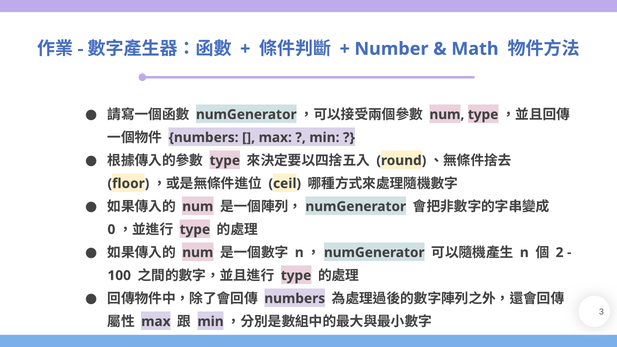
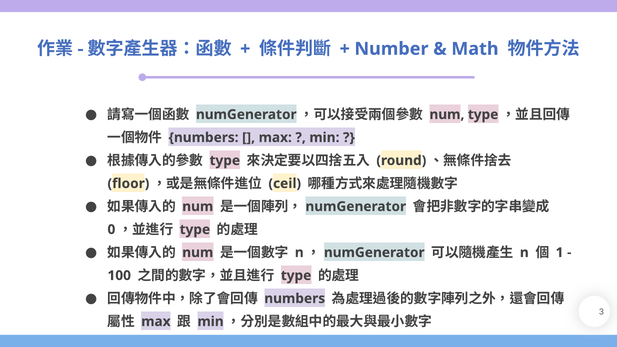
2: 2 -> 1 (560, 253)
